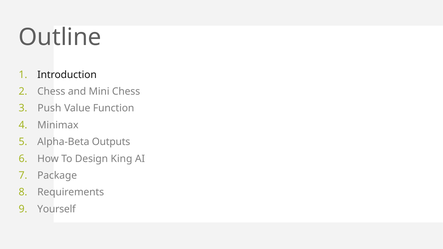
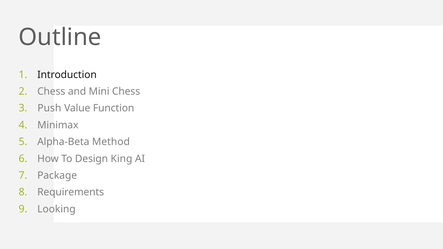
Outputs: Outputs -> Method (111, 142)
Yourself: Yourself -> Looking (56, 209)
